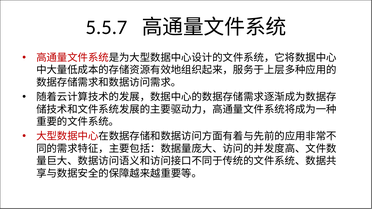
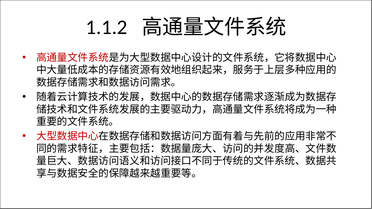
5.5.7: 5.5.7 -> 1.1.2 (107, 27)
